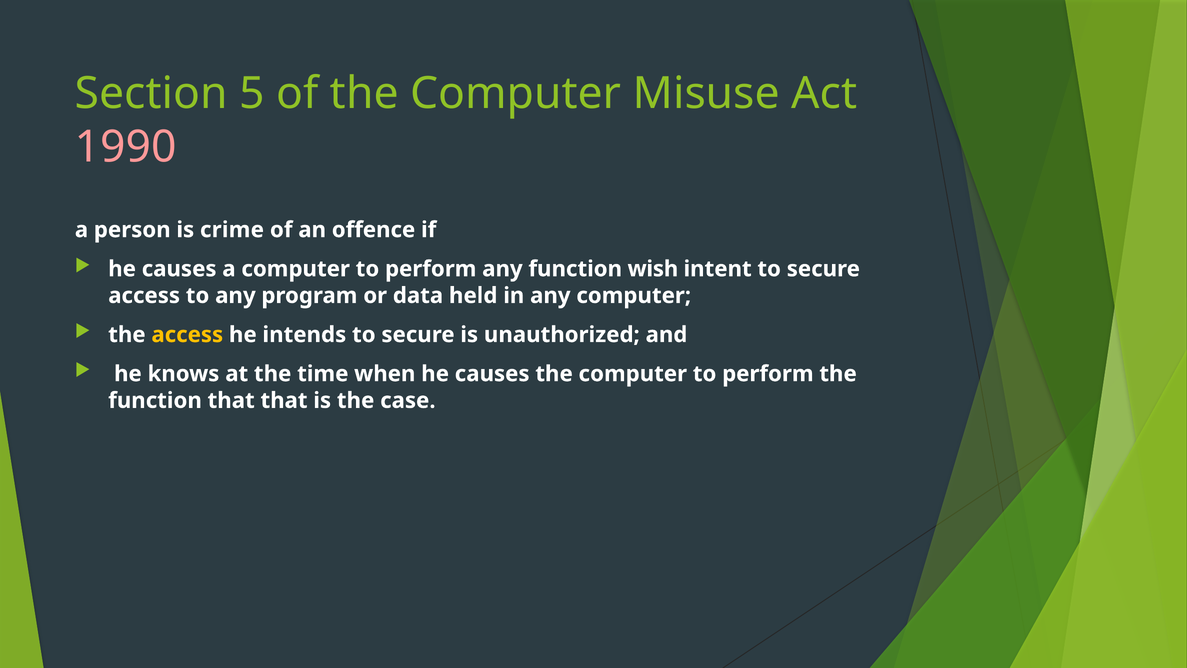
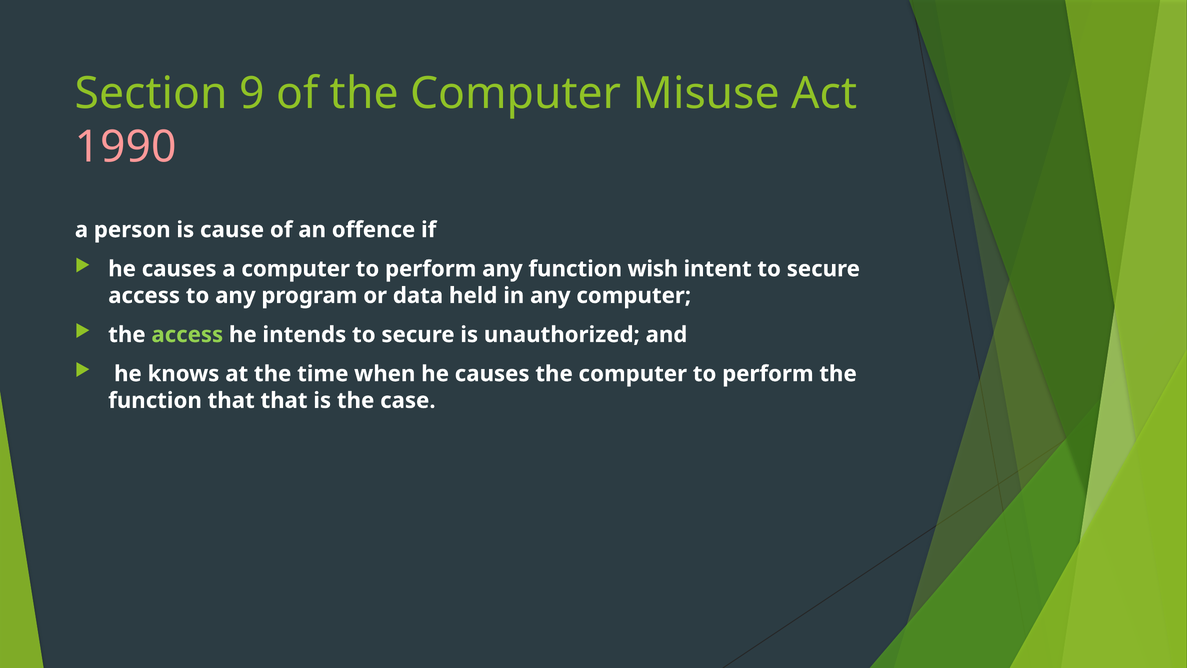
5: 5 -> 9 (252, 94)
crime: crime -> cause (232, 230)
access colour: yellow -> light green (187, 335)
